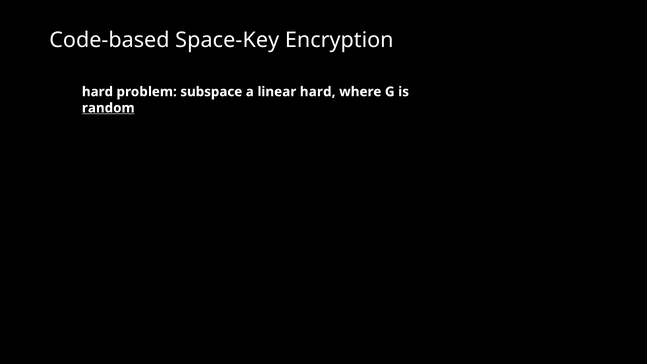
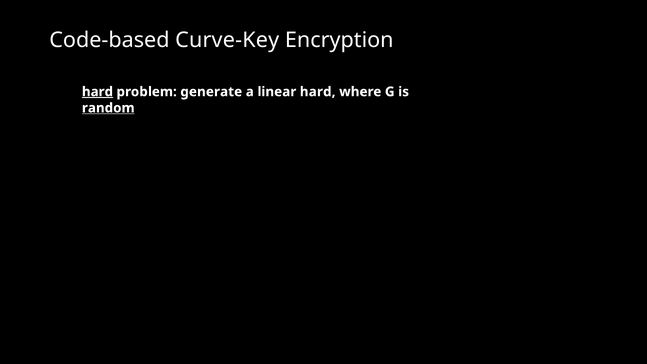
Space-Key: Space-Key -> Curve-Key (227, 40)
hard underline: none -> present (97, 92)
subspace: subspace -> generate (211, 92)
